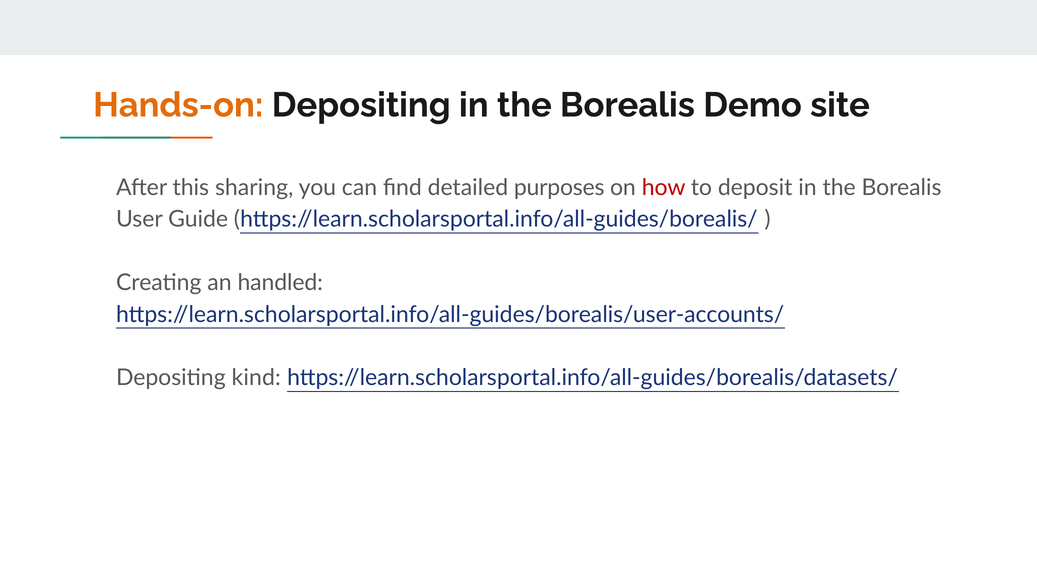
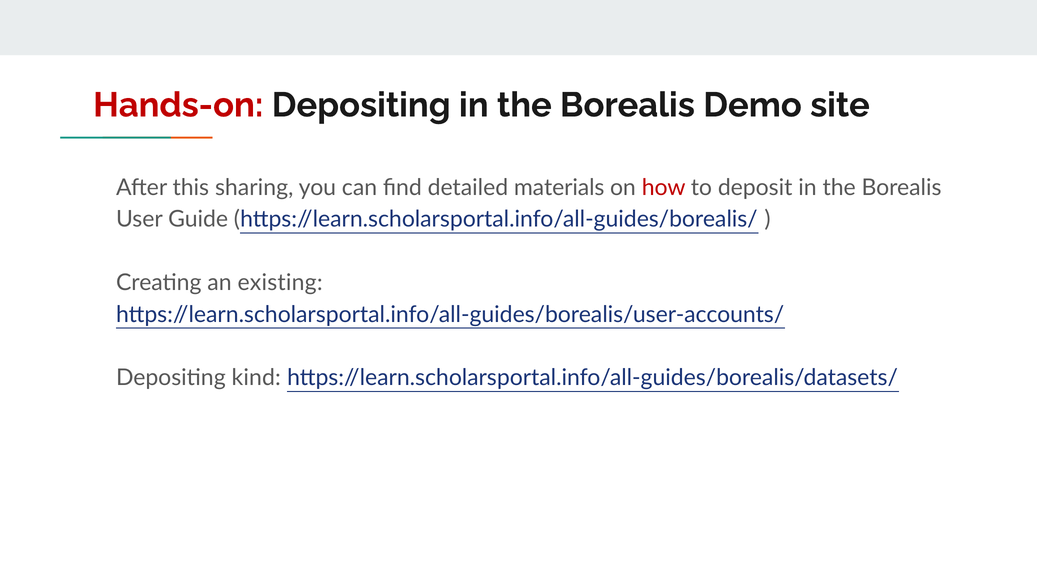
Hands-on colour: orange -> red (178, 105)
purposes: purposes -> materials (559, 188)
handled: handled -> existing (280, 283)
